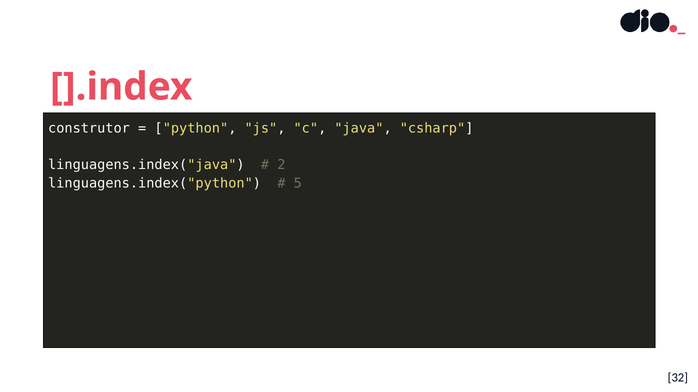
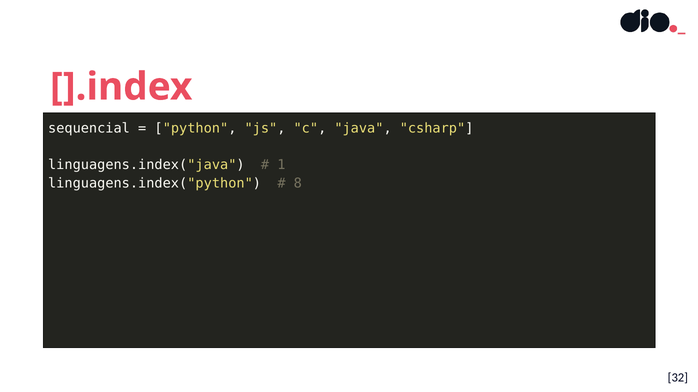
construtor: construtor -> sequencial (89, 128)
2: 2 -> 1 (281, 165)
5: 5 -> 8 (298, 183)
